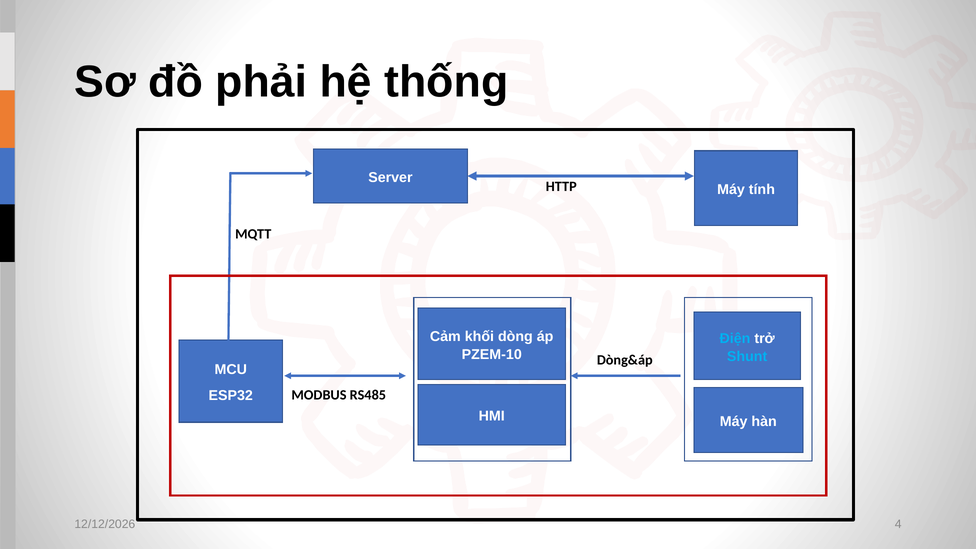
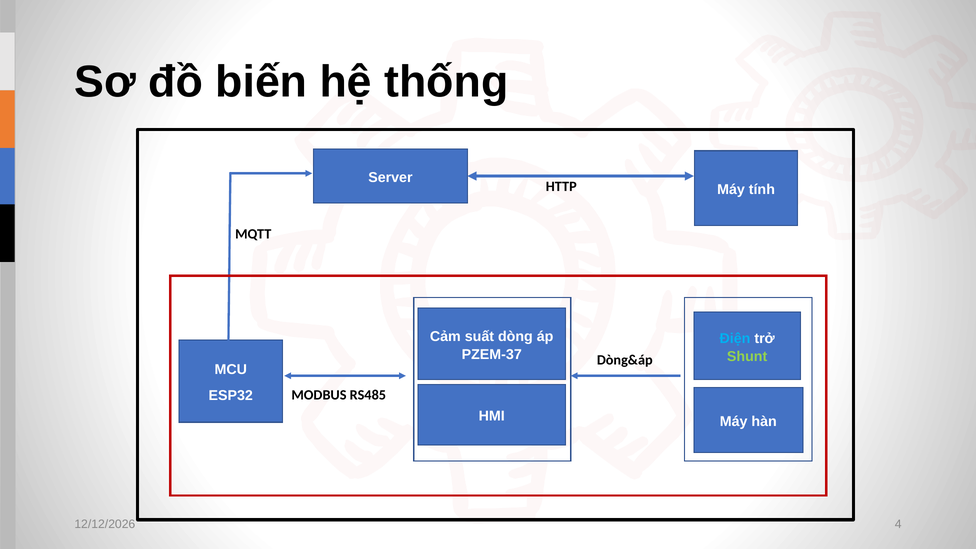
phải: phải -> biến (261, 82)
khối: khối -> suất (479, 336)
PZEM-10: PZEM-10 -> PZEM-37 (492, 354)
Shunt colour: light blue -> light green (747, 356)
